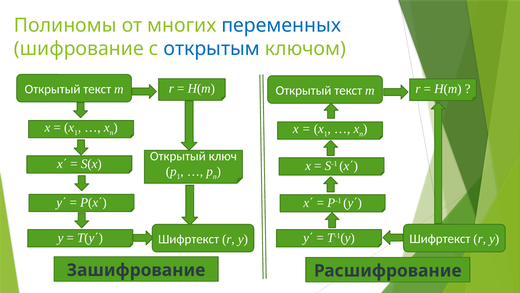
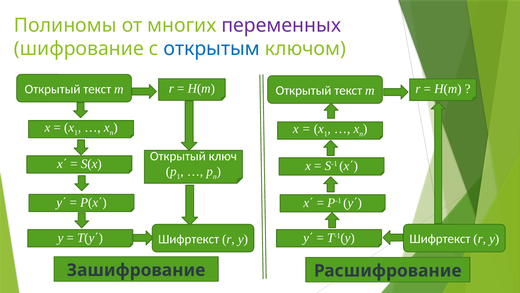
переменных colour: blue -> purple (281, 25)
